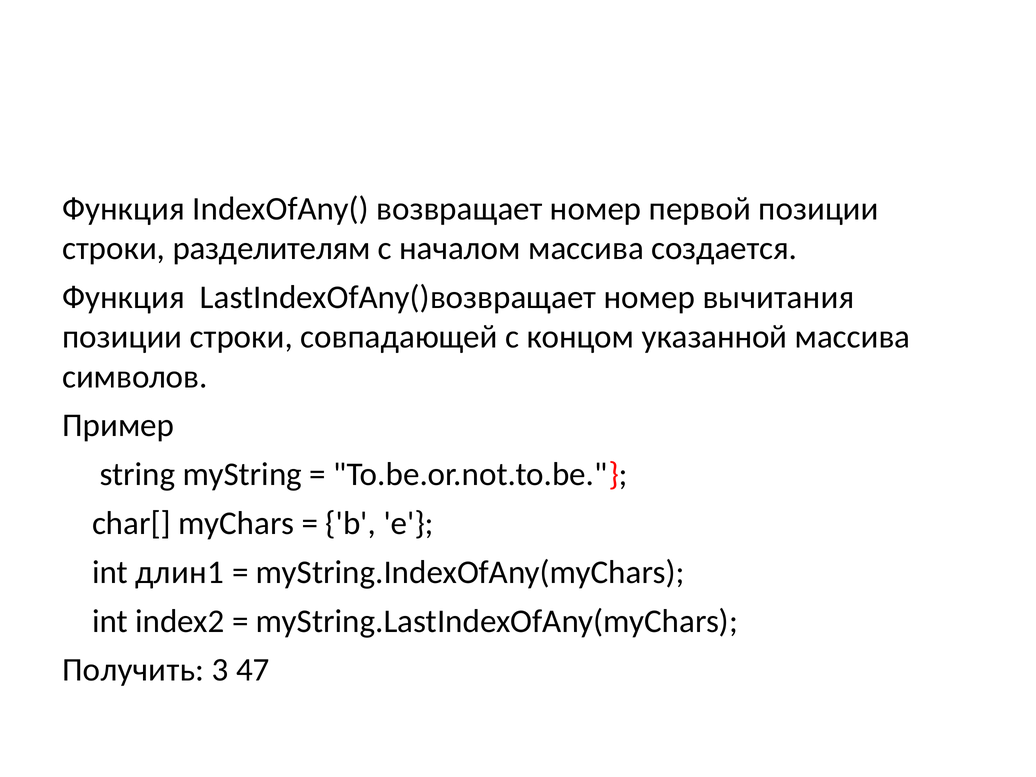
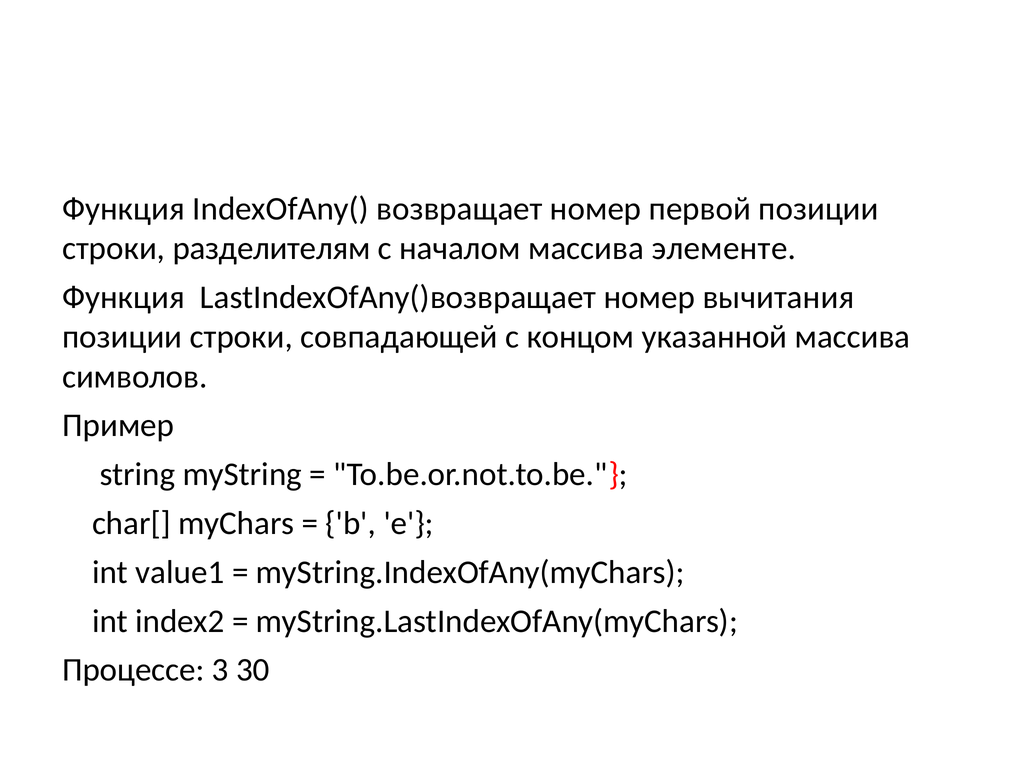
создается: создается -> элементе (724, 248)
длин1: длин1 -> value1 (180, 572)
Получить: Получить -> Процессе (133, 670)
47: 47 -> 30 (253, 670)
